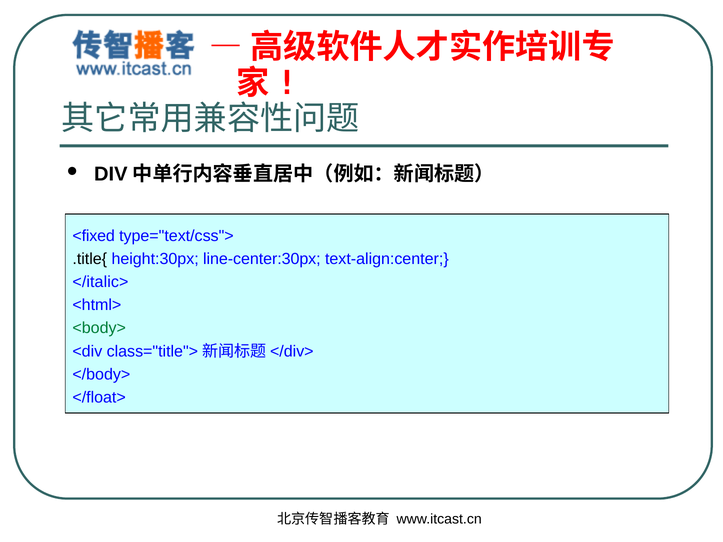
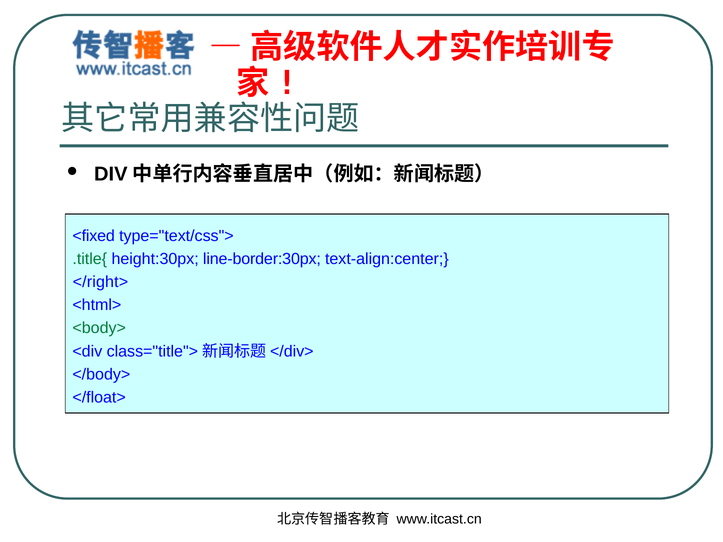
.title{ colour: black -> green (90, 259)
line-center:30px: line-center:30px -> line-border:30px (262, 259)
</italic>: </italic> -> </right> (100, 282)
